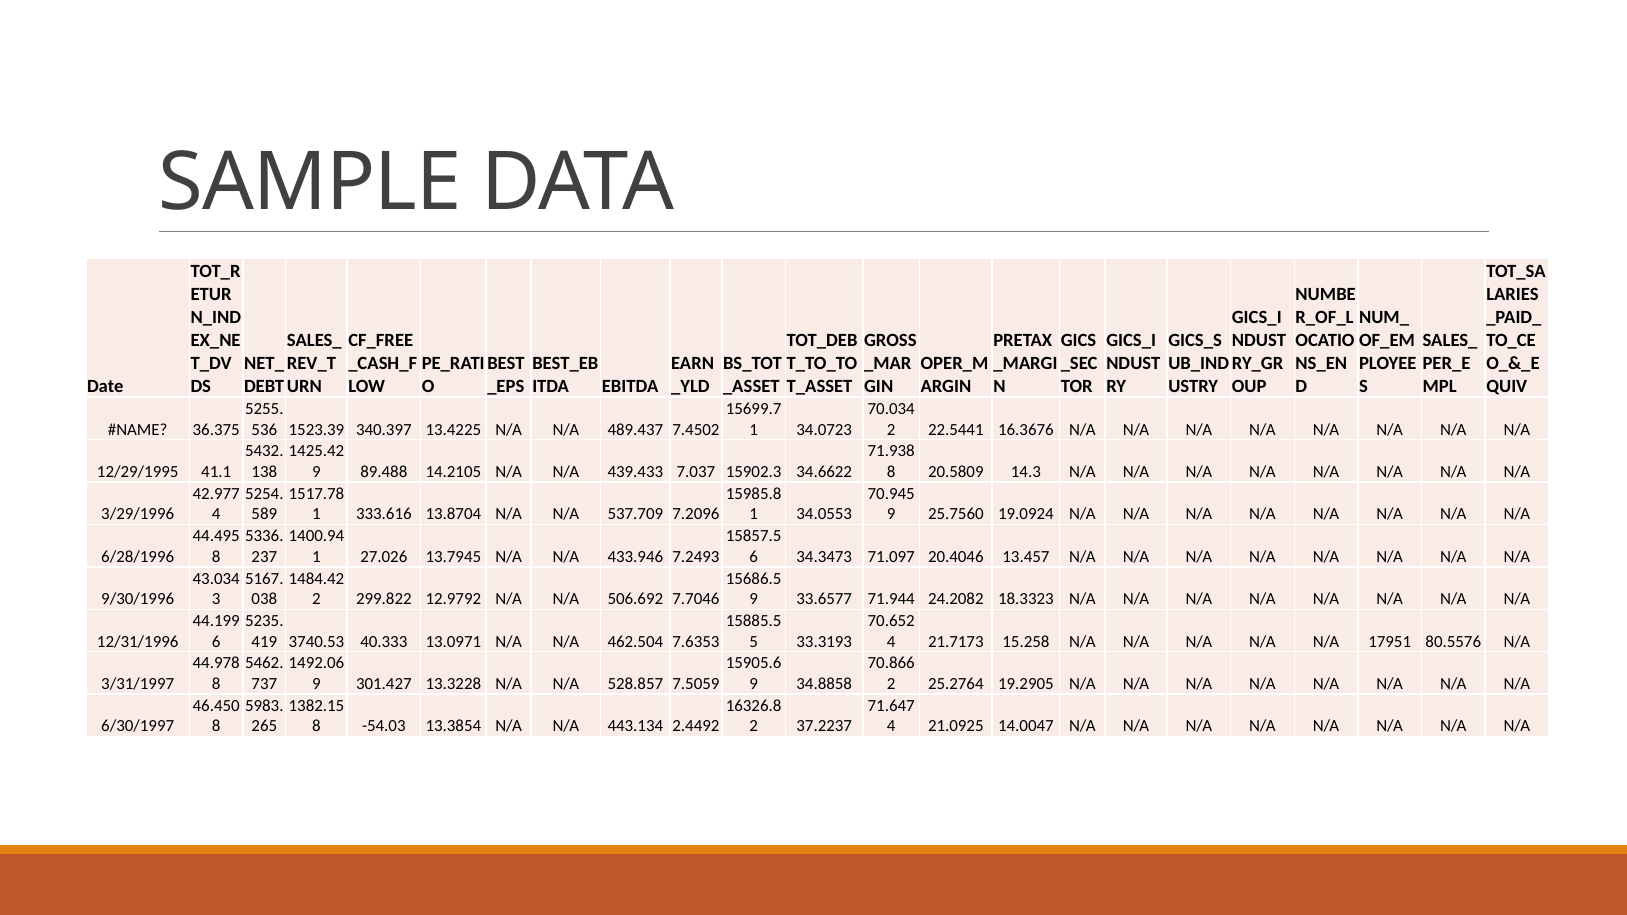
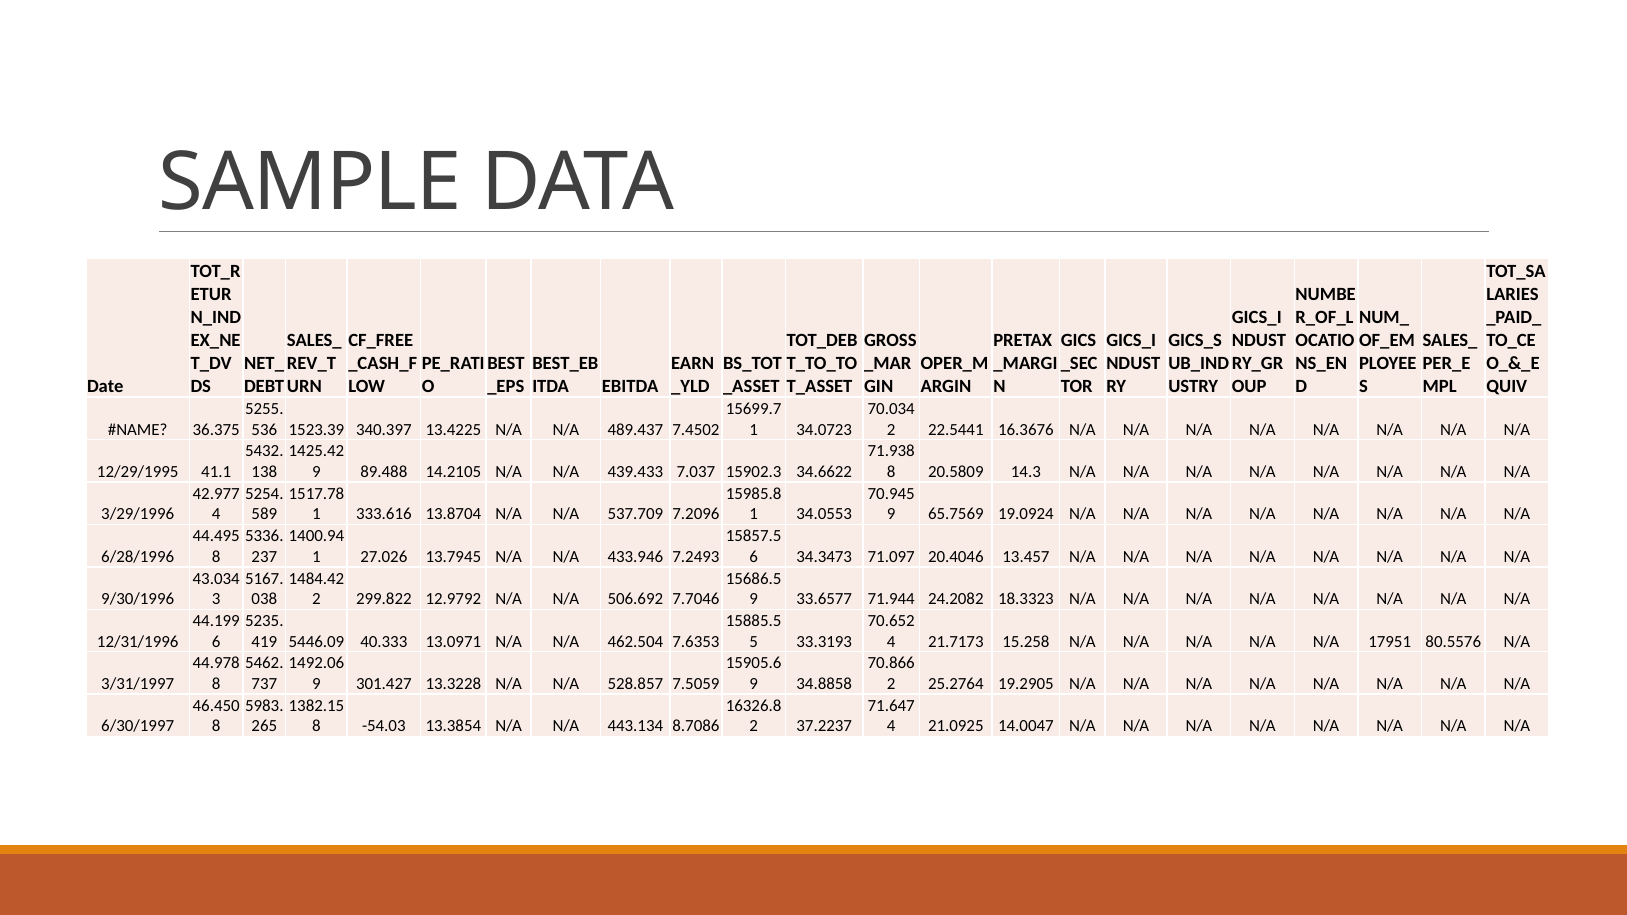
25.7560: 25.7560 -> 65.7569 (956, 514)
3740.53: 3740.53 -> 5446.09 (316, 642)
2.4492: 2.4492 -> 8.7086 (696, 726)
